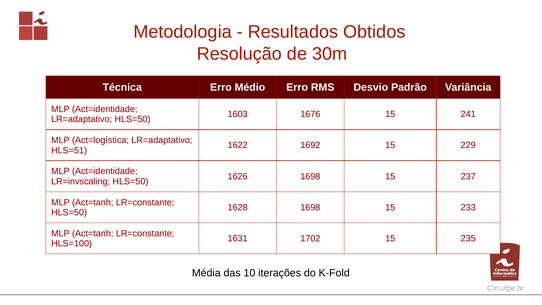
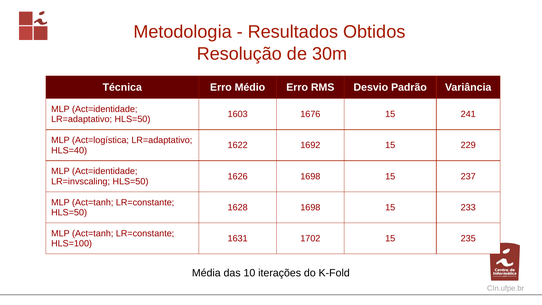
HLS=51: HLS=51 -> HLS=40 (69, 150)
